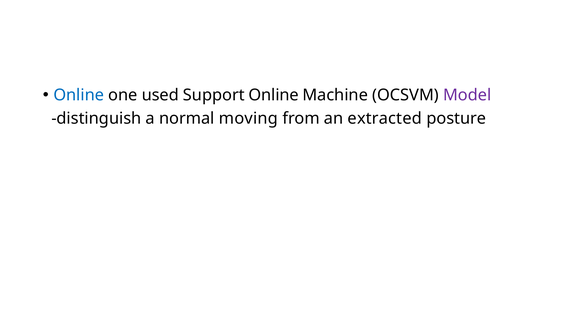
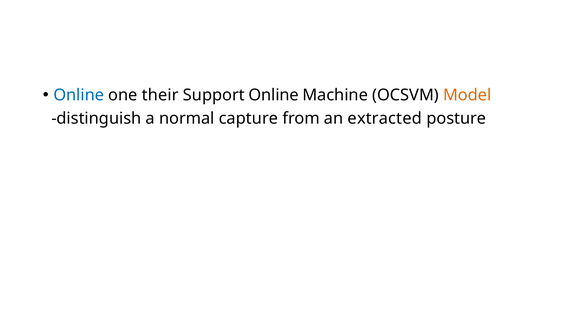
used: used -> their (160, 95)
Model colour: purple -> orange (467, 95)
moving: moving -> capture (248, 119)
